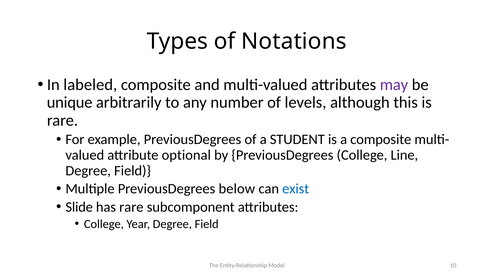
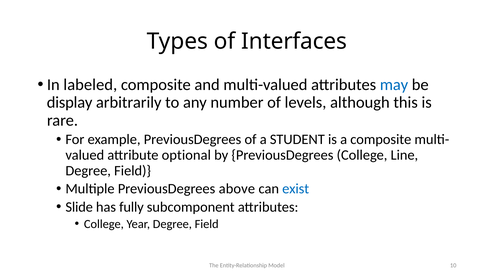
Notations: Notations -> Interfaces (294, 41)
may colour: purple -> blue (394, 85)
unique: unique -> display (70, 102)
below: below -> above (237, 189)
has rare: rare -> fully (131, 207)
